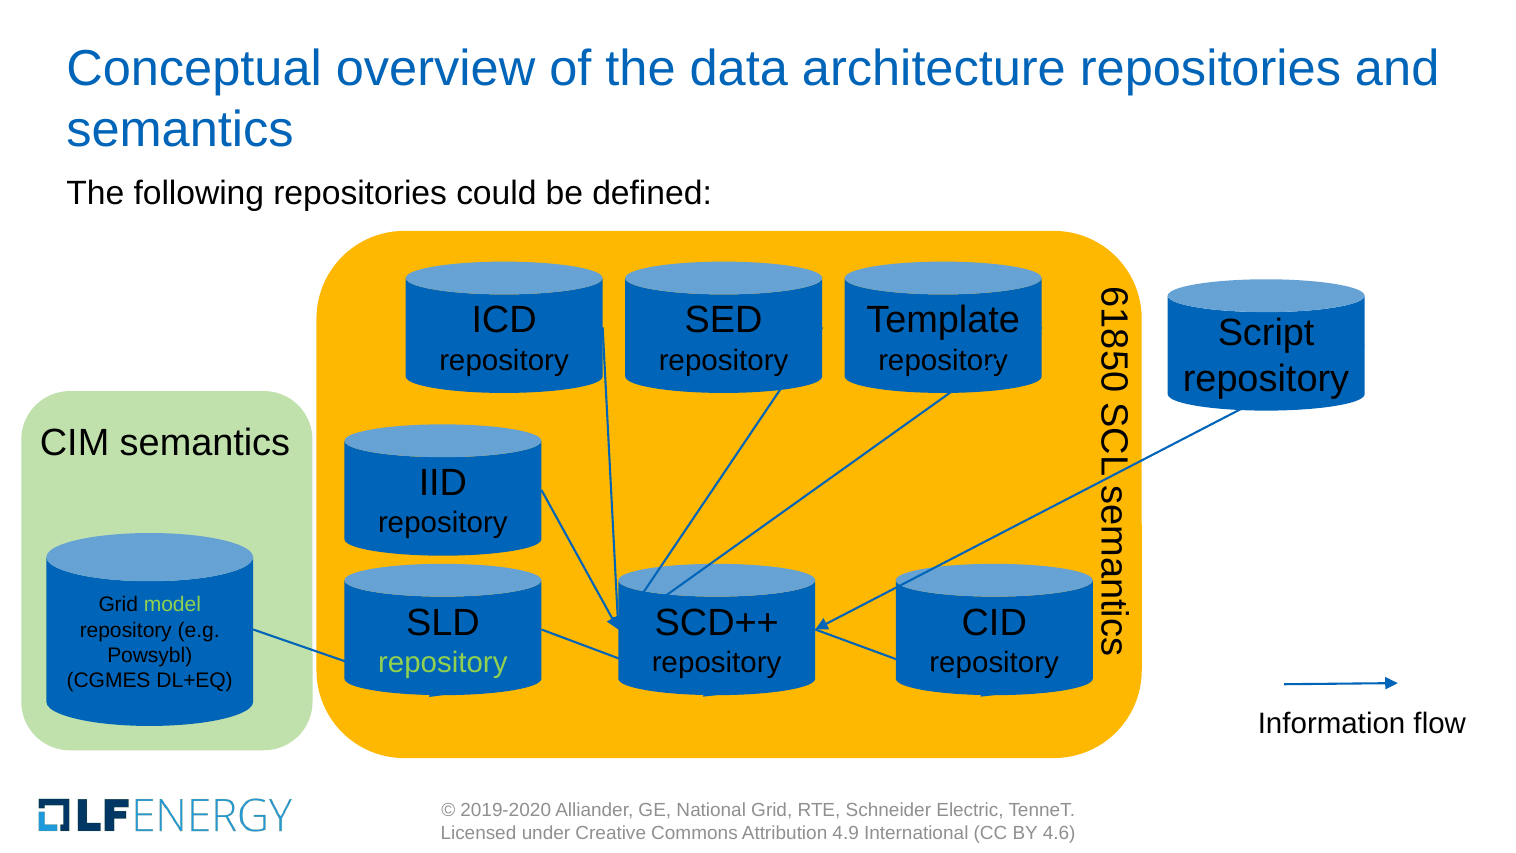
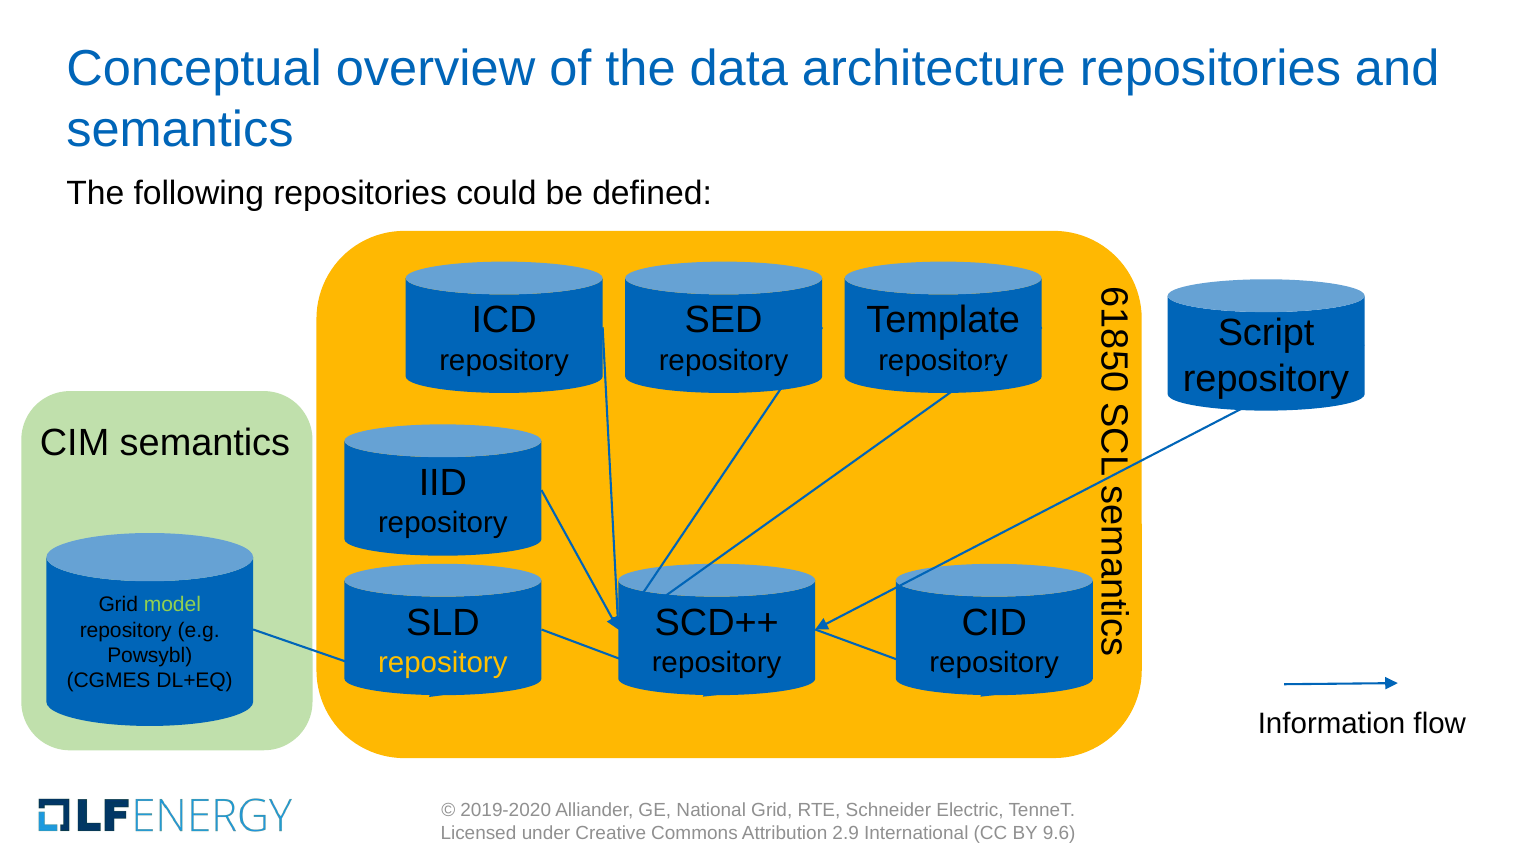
repository colour: light green -> yellow (443, 662)
4.9: 4.9 -> 2.9 (846, 833)
4.6: 4.6 -> 9.6 (1059, 833)
